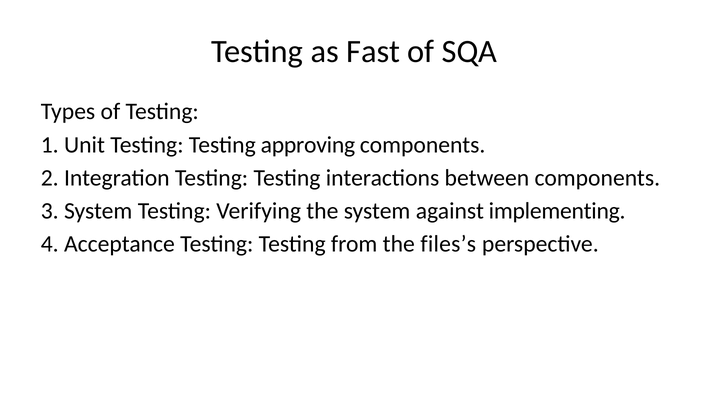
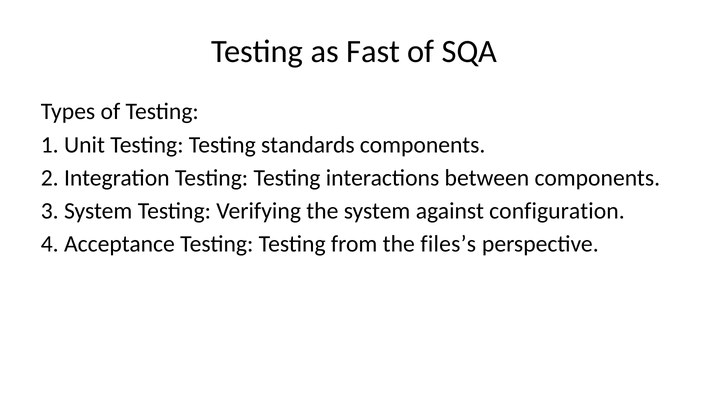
approving: approving -> standards (308, 145)
implementing: implementing -> configuration (557, 211)
